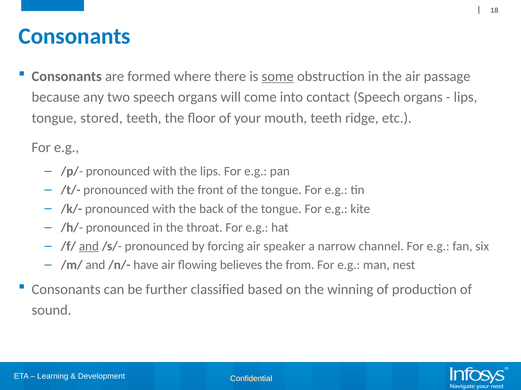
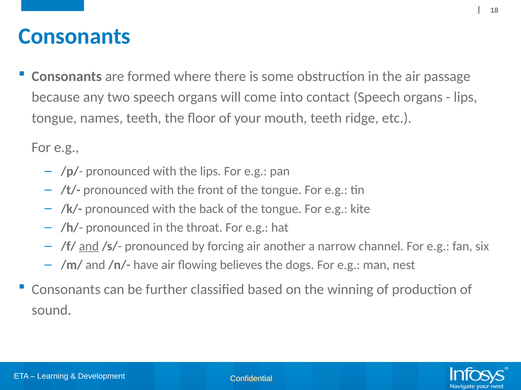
some underline: present -> none (278, 77)
stored: stored -> names (102, 118)
speaker: speaker -> another (285, 247)
from: from -> dogs (300, 265)
